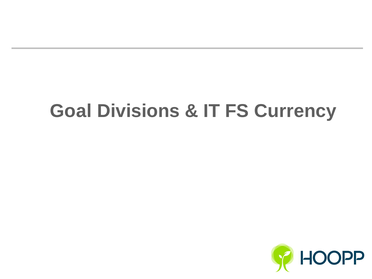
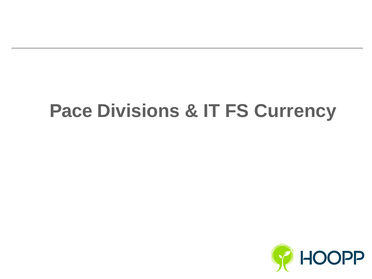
Goal: Goal -> Pace (71, 111)
